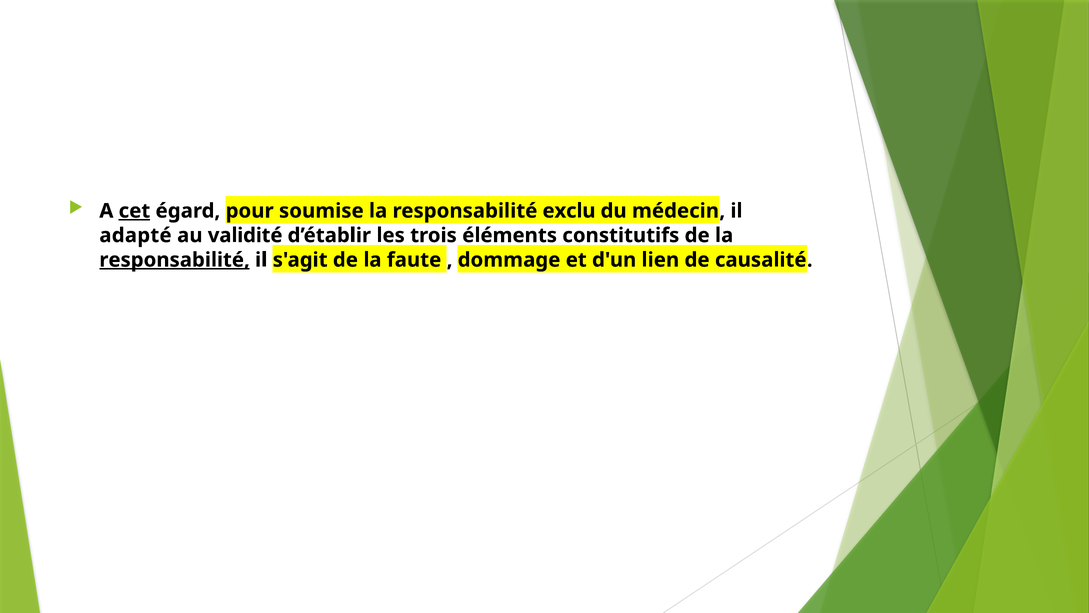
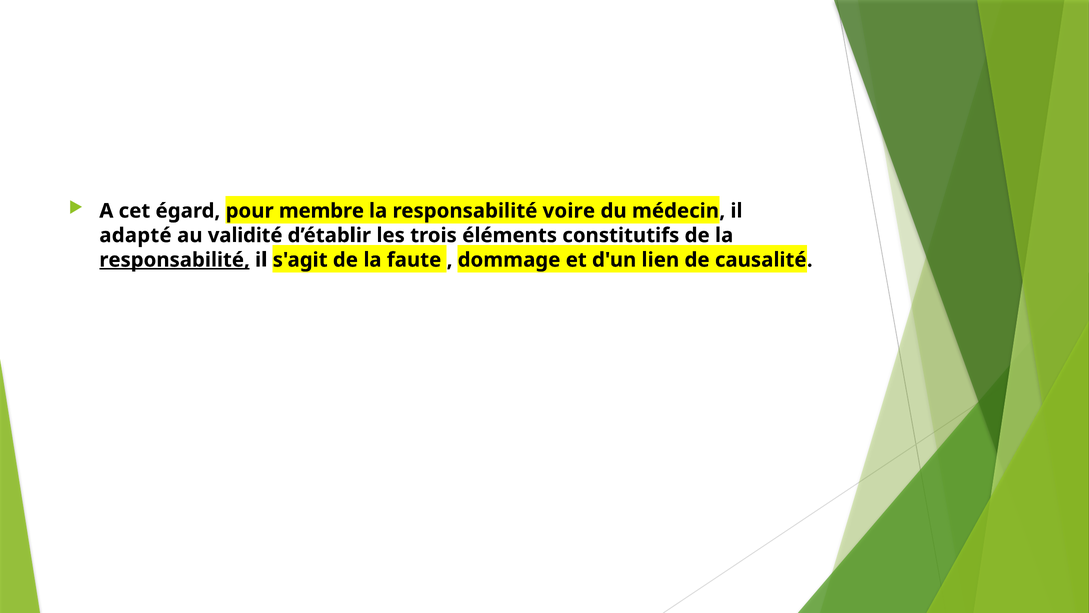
cet underline: present -> none (134, 211)
soumise: soumise -> membre (321, 211)
exclu: exclu -> voire (569, 211)
